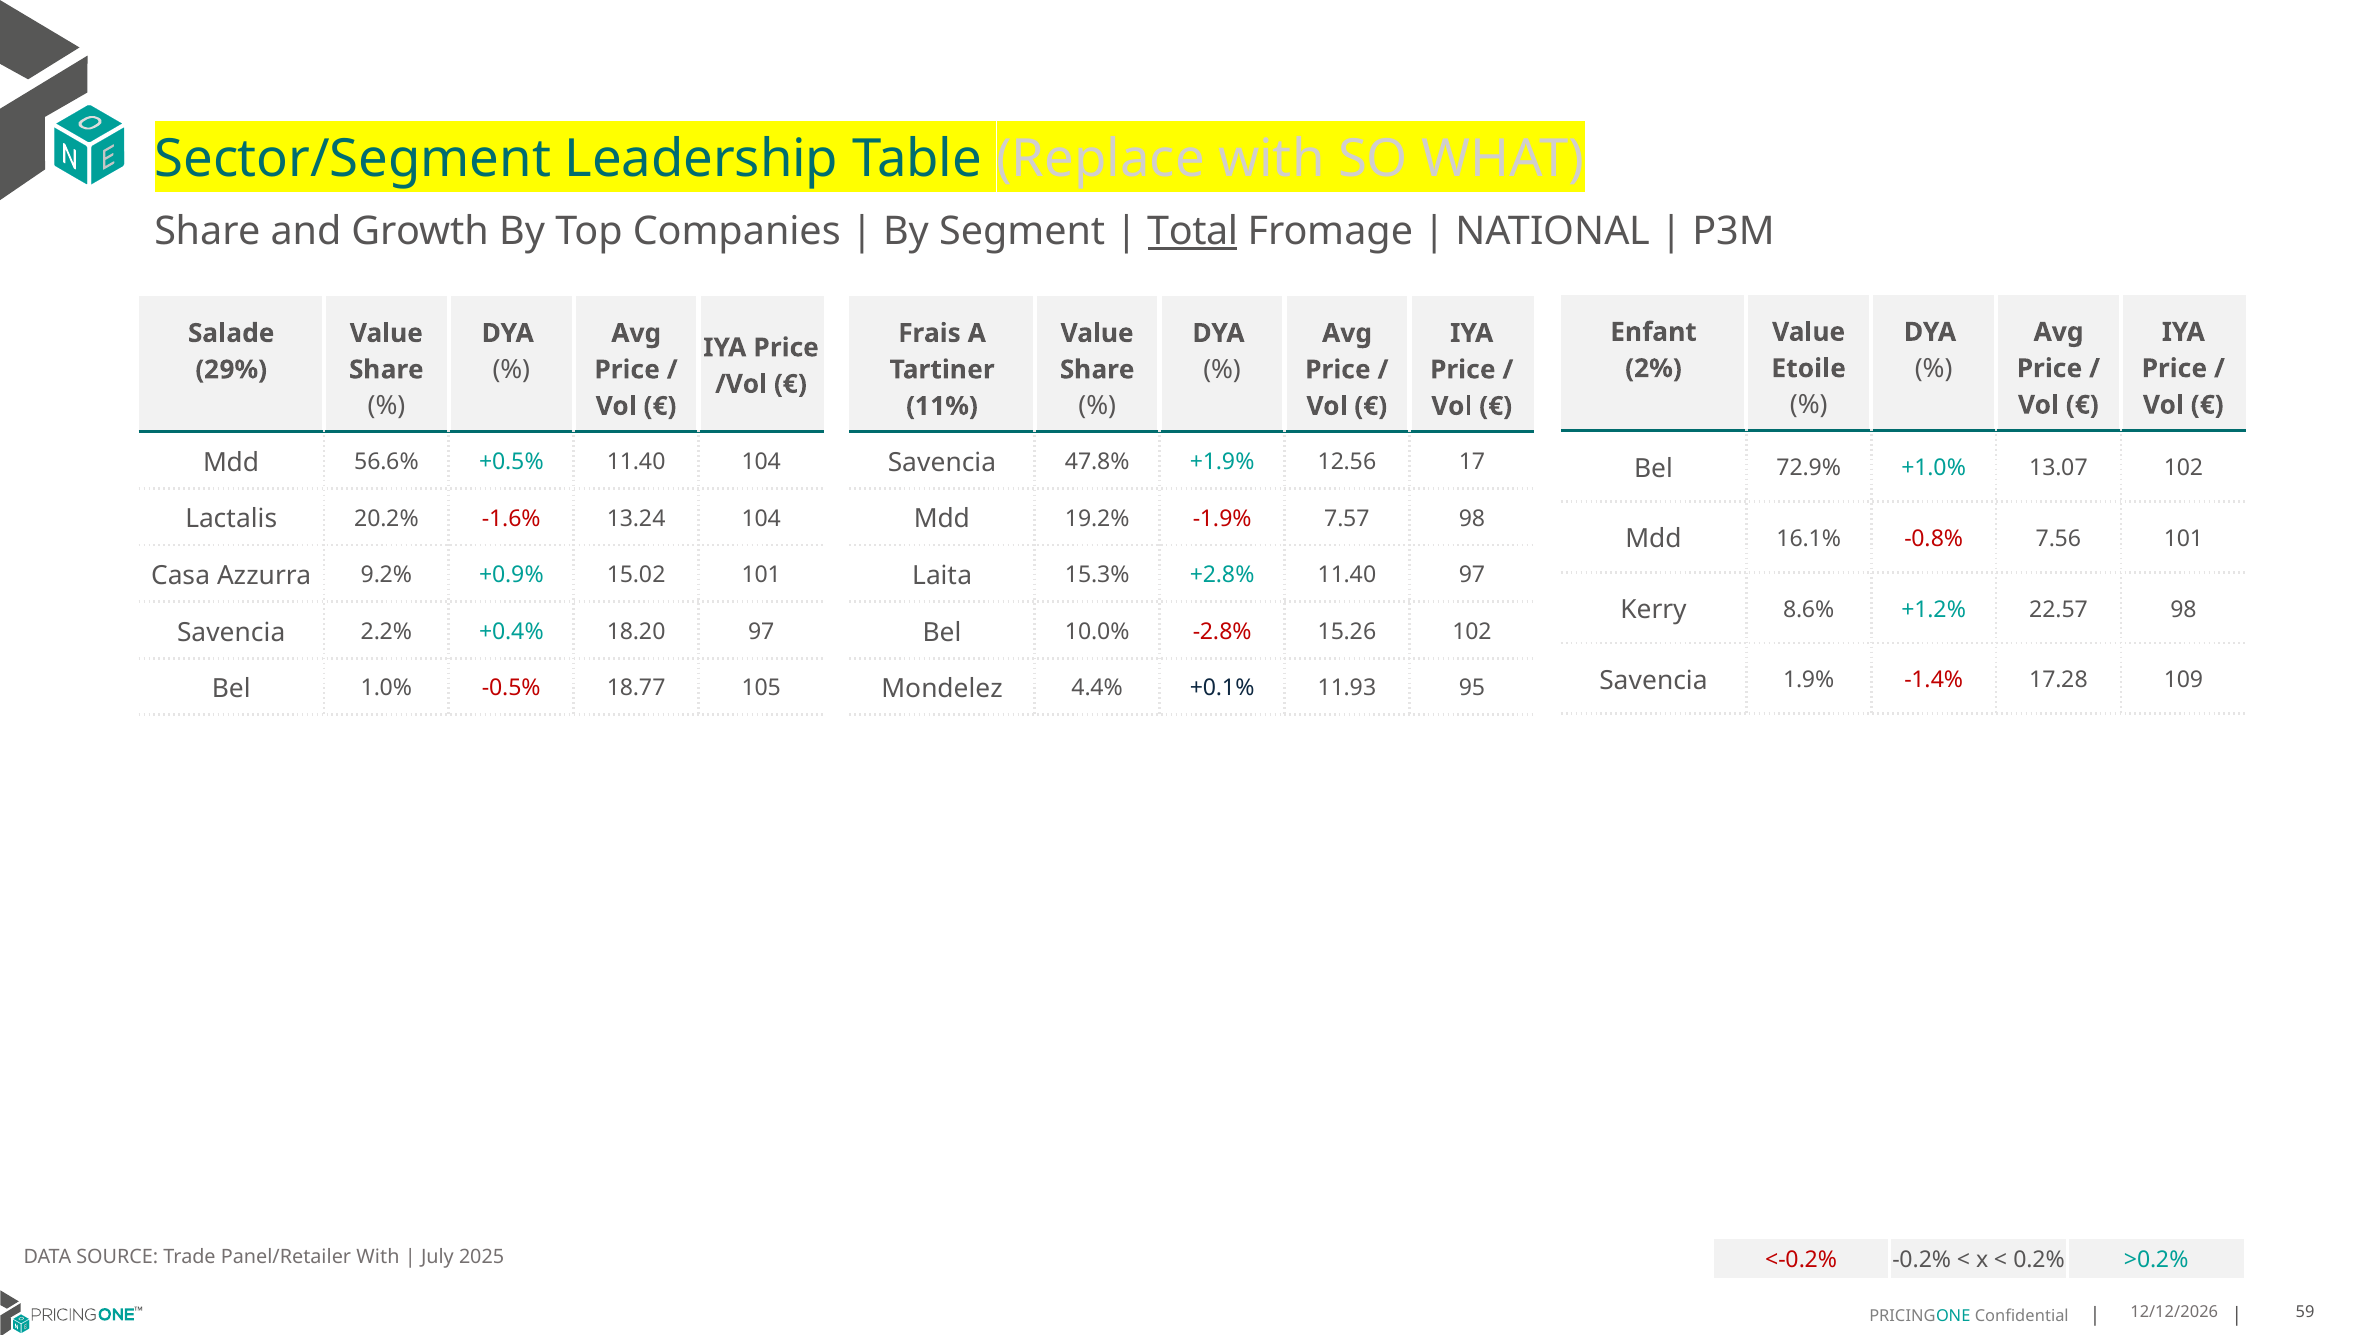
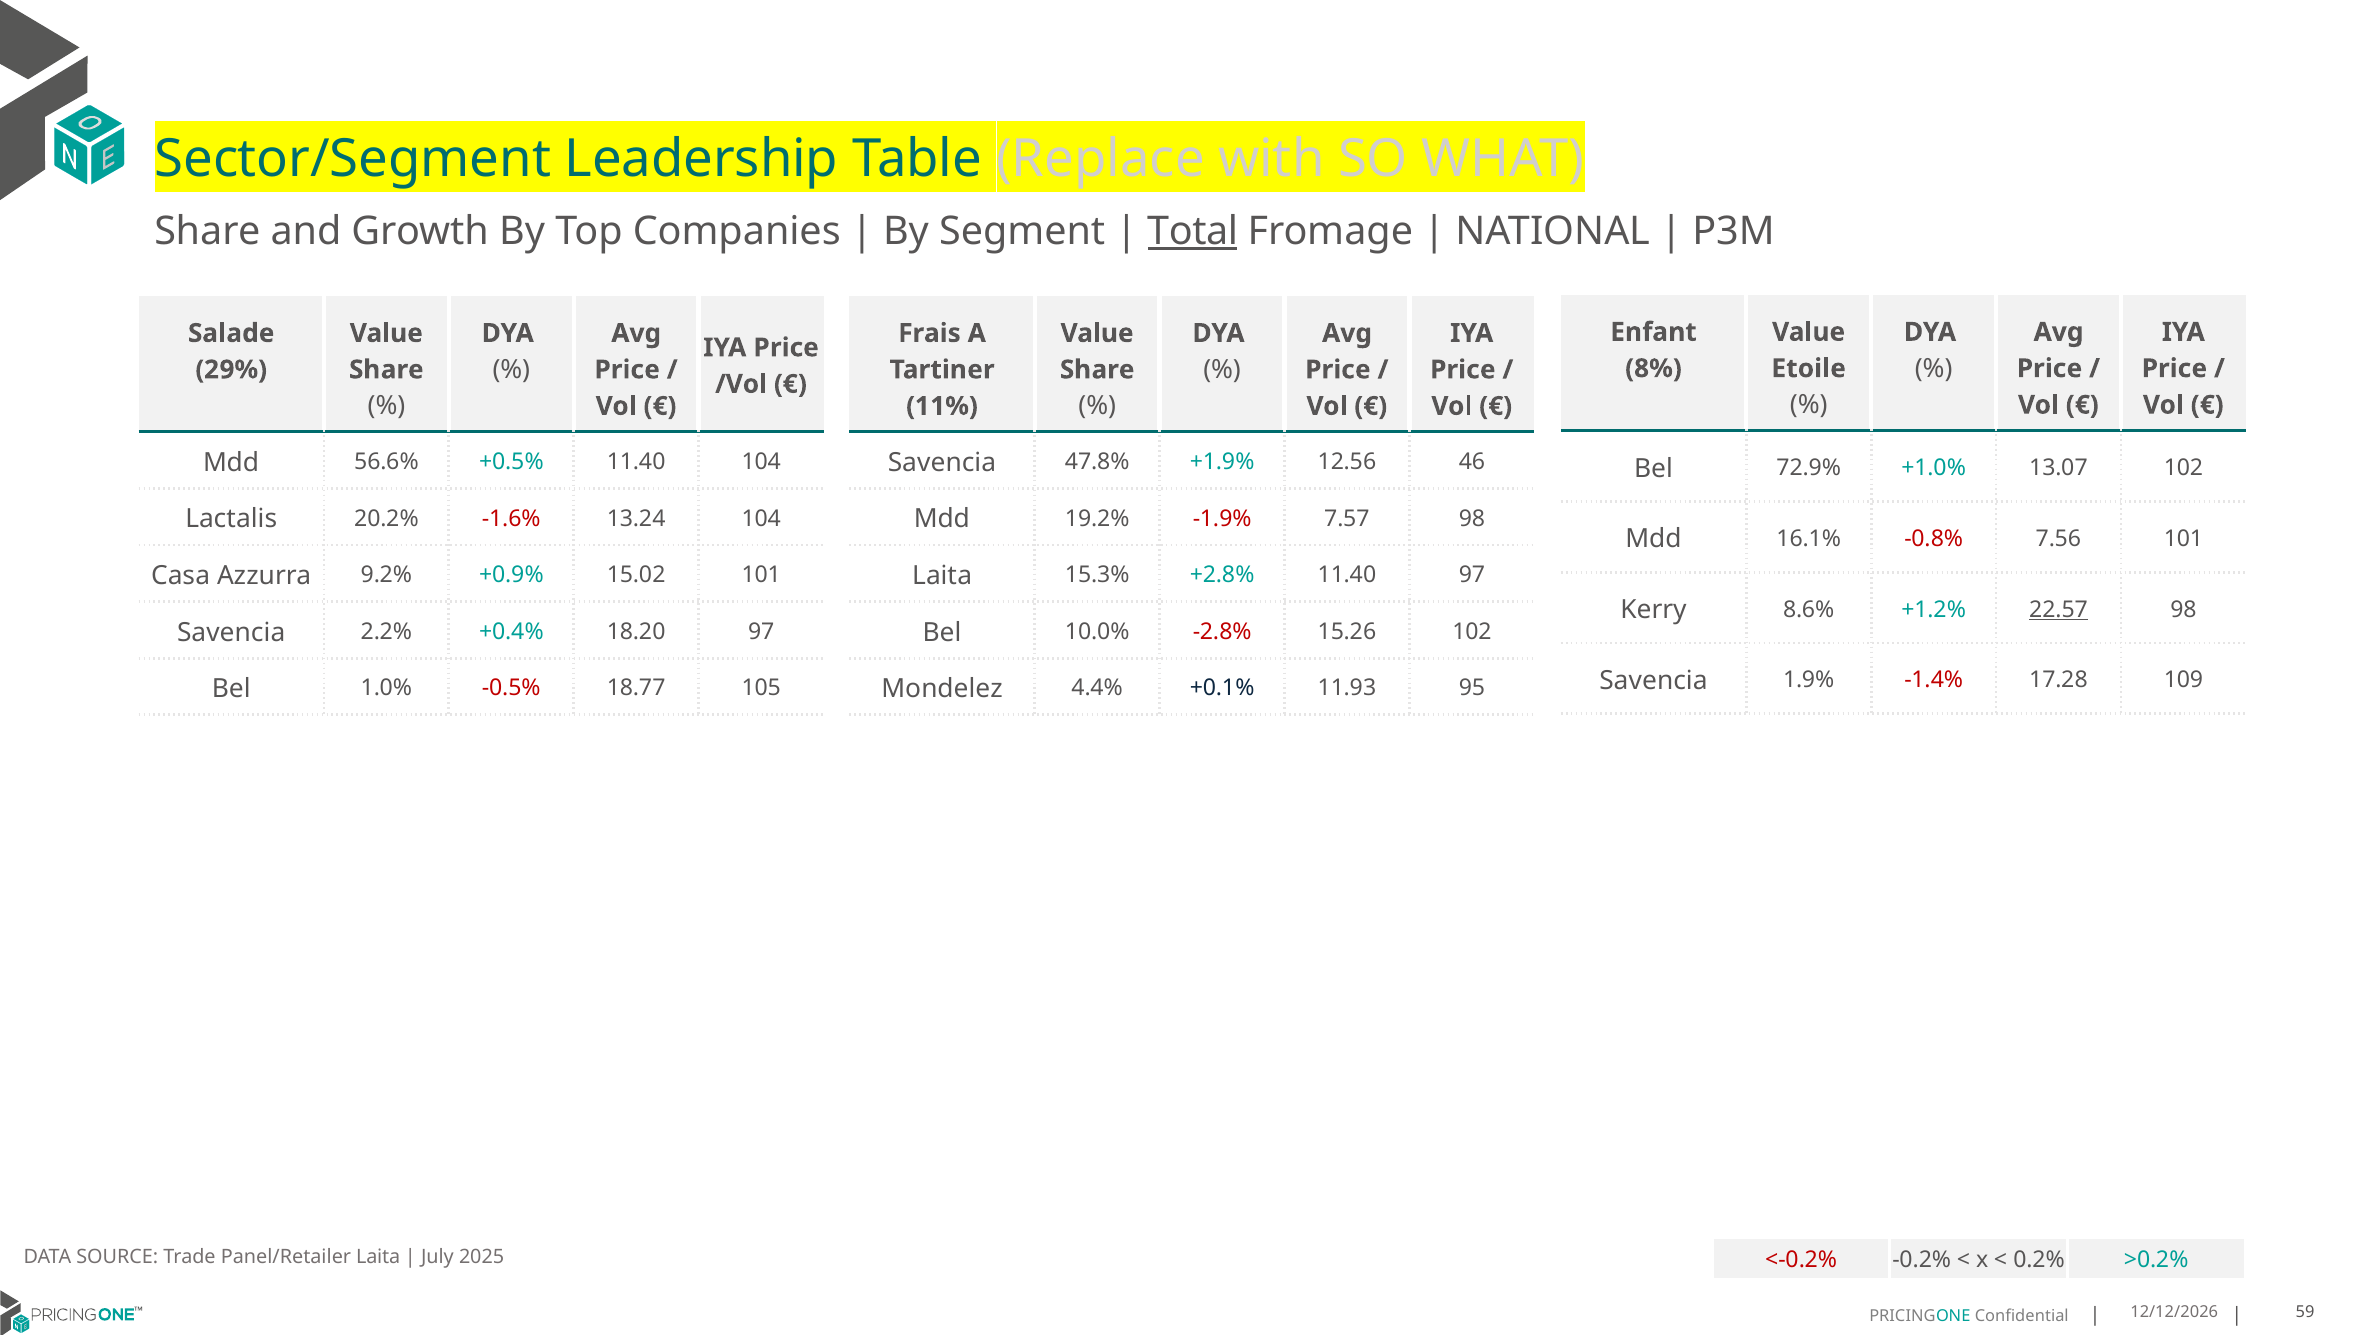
2%: 2% -> 8% (1653, 368)
17: 17 -> 46 (1472, 462)
22.57 underline: none -> present (2059, 609)
Panel/Retailer With: With -> Laita (378, 1257)
